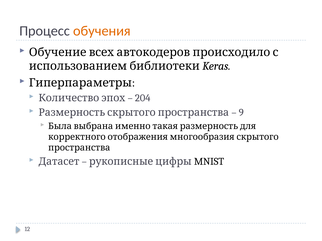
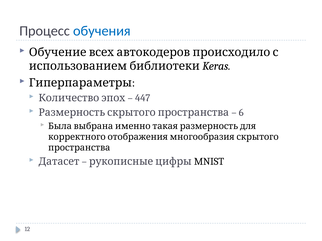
обучения colour: orange -> blue (102, 31)
204: 204 -> 447 (143, 98)
9: 9 -> 6 (241, 113)
